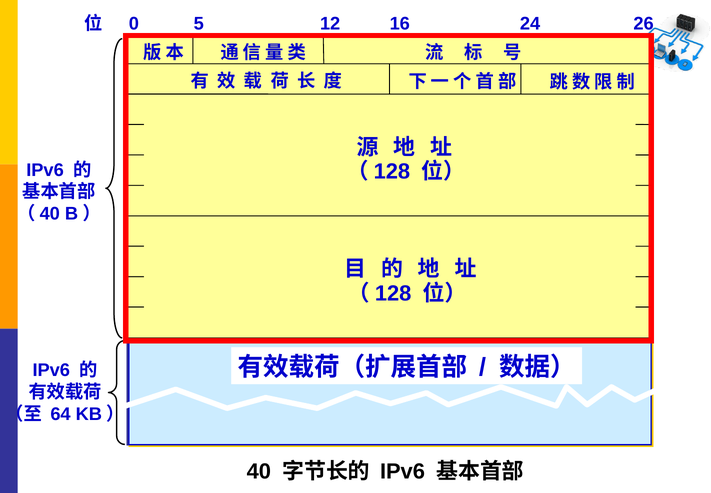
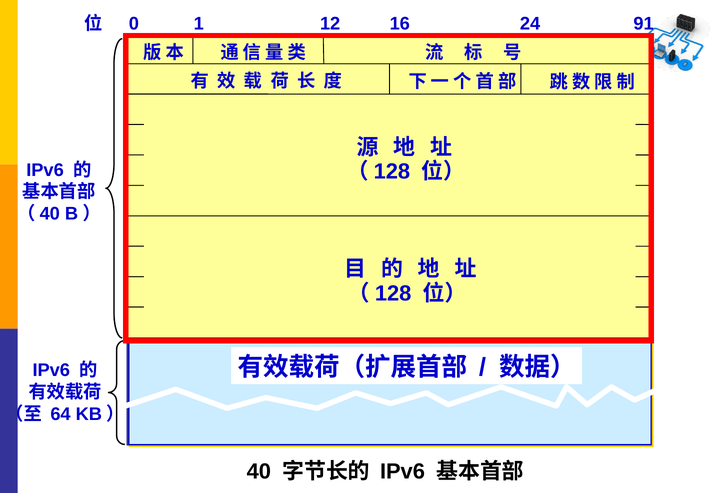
5: 5 -> 1 (199, 24)
26: 26 -> 91 (644, 24)
